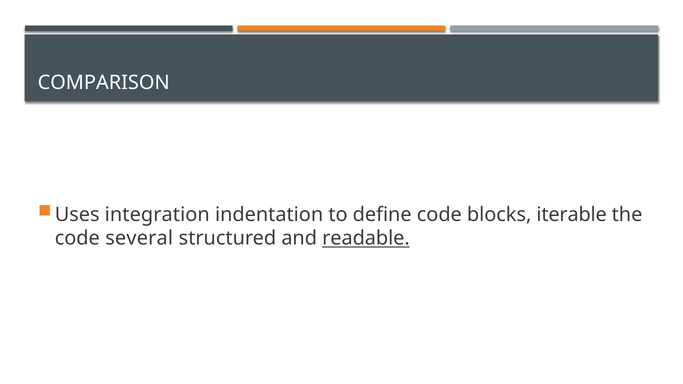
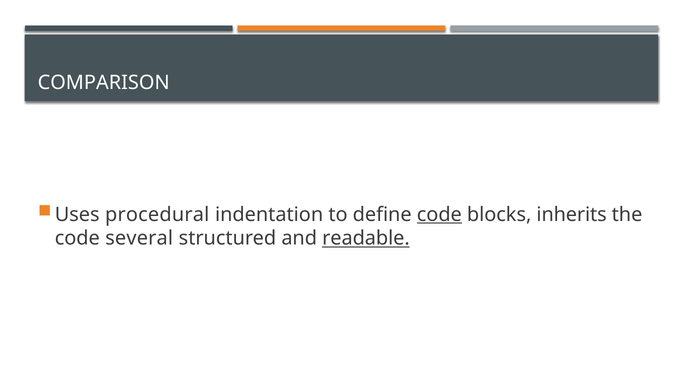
integration: integration -> procedural (157, 215)
code underline: none -> present (439, 215)
iterable: iterable -> inherits (572, 215)
